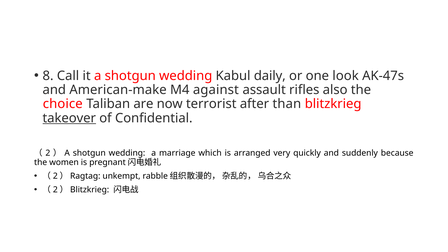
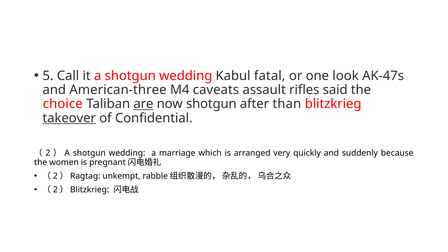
8: 8 -> 5 (48, 76)
daily: daily -> fatal (270, 76)
American-make: American-make -> American-three (118, 90)
against: against -> caveats (216, 90)
also: also -> said (335, 90)
are underline: none -> present (143, 104)
now terrorist: terrorist -> shotgun (211, 104)
